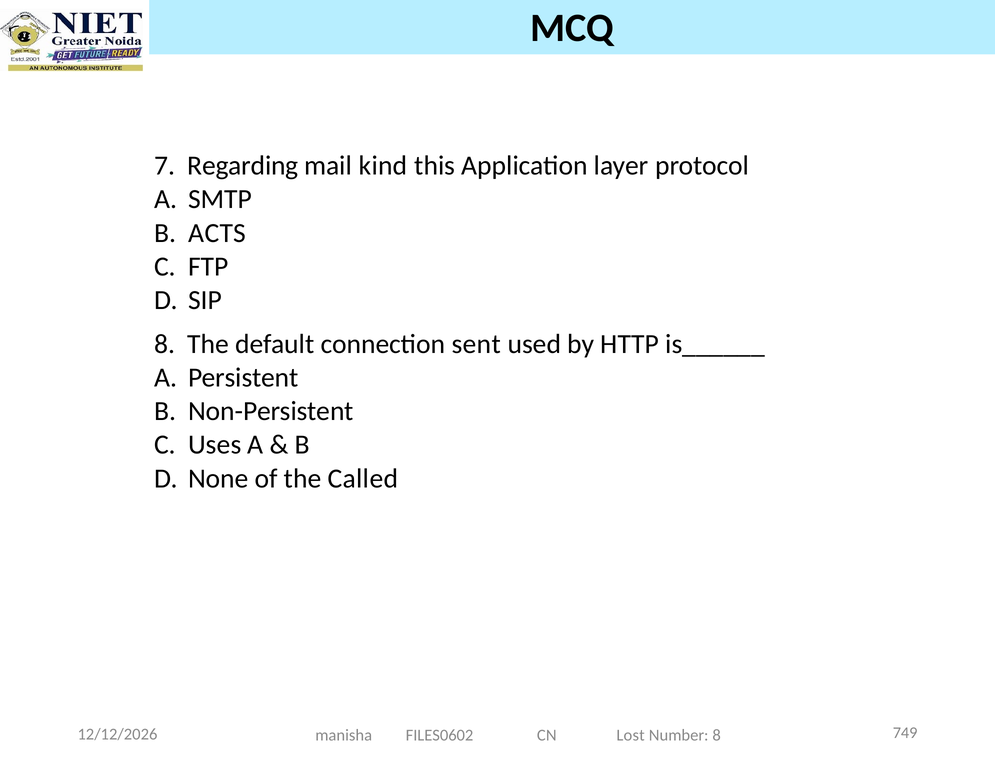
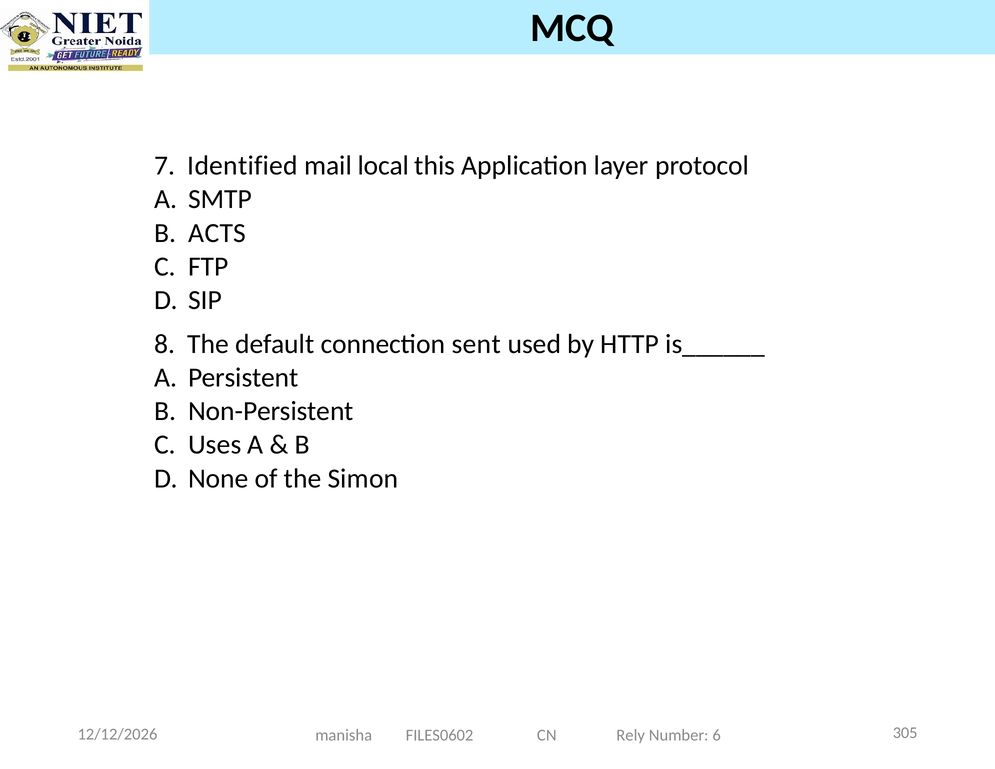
Regarding: Regarding -> Identified (243, 166)
kind: kind -> local (383, 166)
Called: Called -> Simon (363, 478)
749: 749 -> 305 (905, 733)
Lost: Lost -> Rely (631, 735)
Number 8: 8 -> 6 (717, 735)
